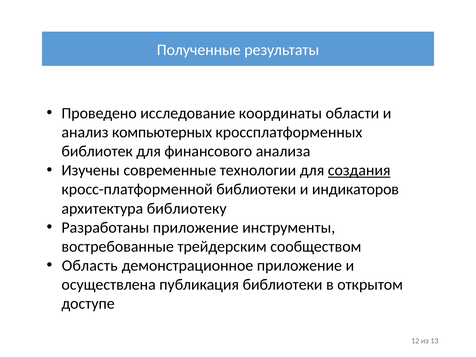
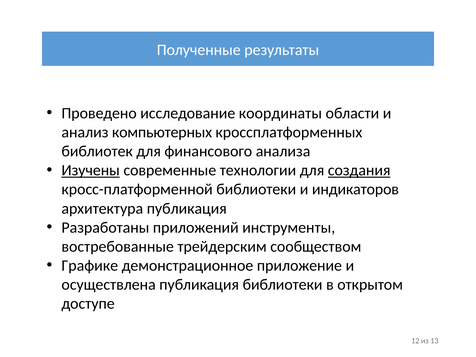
Изучены underline: none -> present (91, 170)
архитектура библиотеку: библиотеку -> публикация (187, 208)
Разработаны приложение: приложение -> приложений (196, 227)
Область: Область -> Графике (90, 266)
